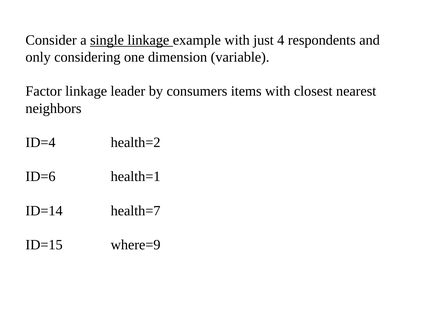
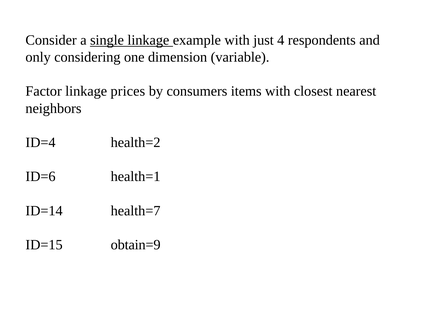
leader: leader -> prices (128, 91)
where=9: where=9 -> obtain=9 (136, 244)
